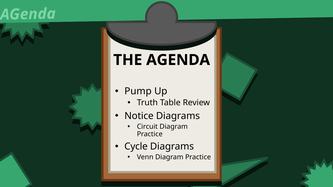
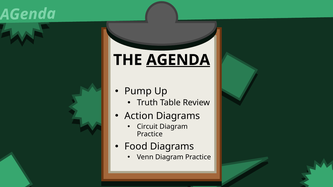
AGENDA underline: none -> present (178, 60)
Notice: Notice -> Action (139, 116)
Cycle: Cycle -> Food (136, 147)
